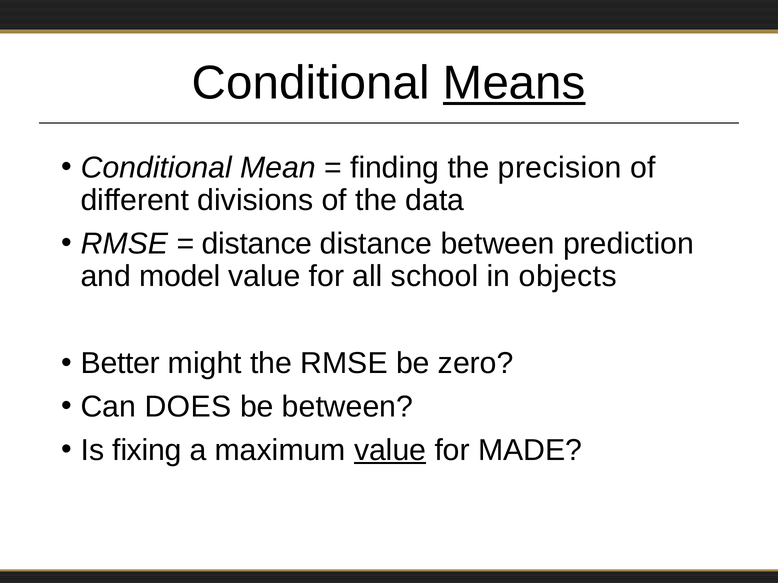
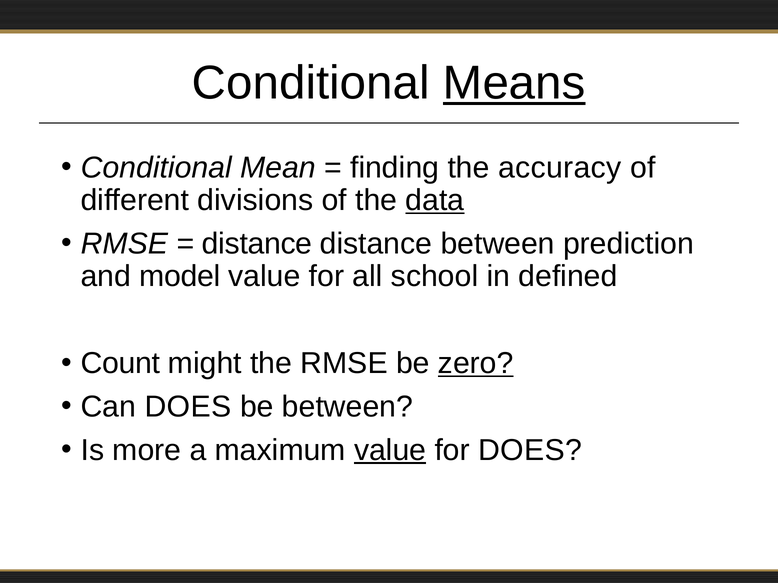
precision: precision -> accuracy (560, 168)
data underline: none -> present (435, 200)
objects: objects -> defined (568, 277)
Better: Better -> Count (120, 364)
zero underline: none -> present (476, 364)
fixing: fixing -> more (147, 451)
for MADE: MADE -> DOES (530, 451)
